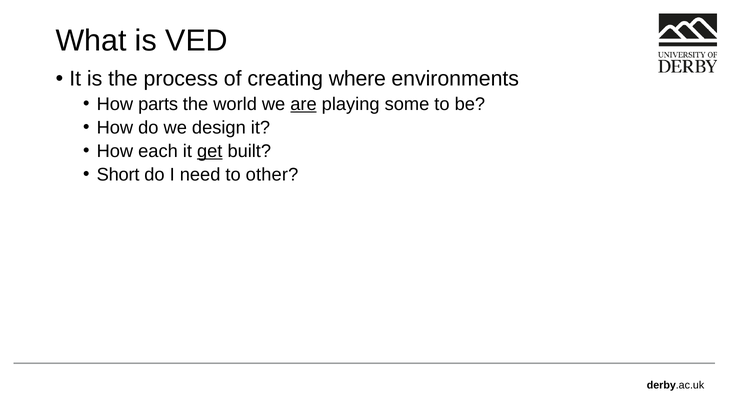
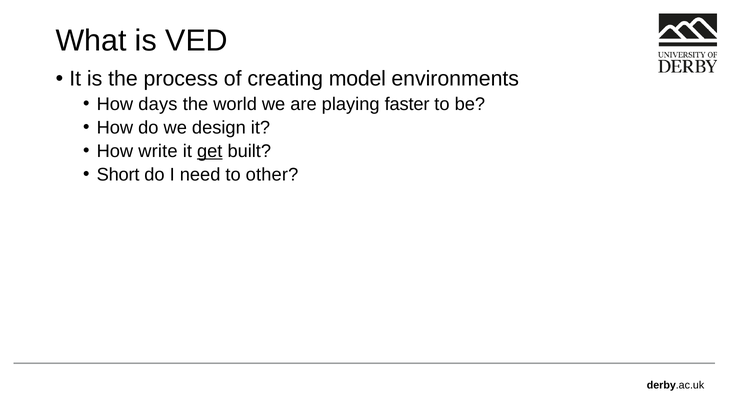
where: where -> model (357, 79)
parts: parts -> days (158, 104)
are underline: present -> none (304, 104)
some: some -> faster (407, 104)
each: each -> write (158, 151)
